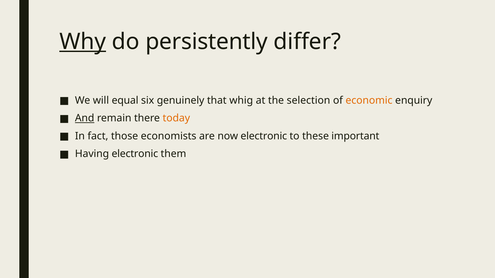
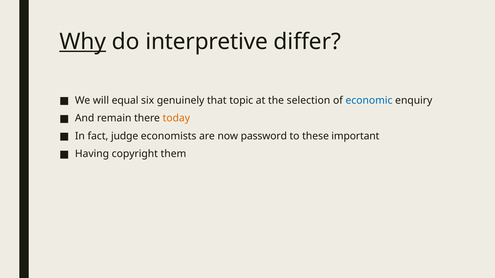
persistently: persistently -> interpretive (207, 42)
whig: whig -> topic (241, 101)
economic colour: orange -> blue (369, 101)
And underline: present -> none (85, 118)
those: those -> judge (125, 136)
now electronic: electronic -> password (264, 136)
Having electronic: electronic -> copyright (135, 154)
